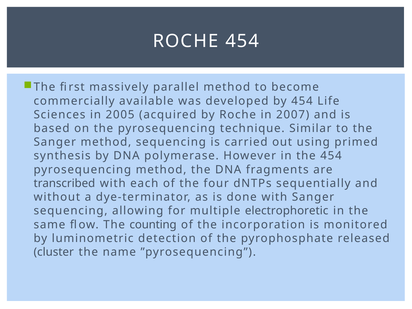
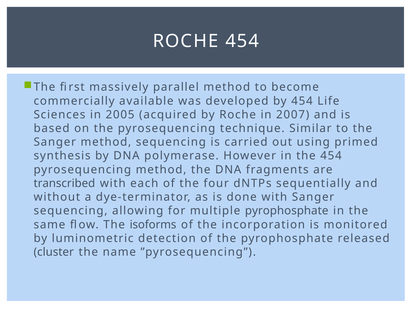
multiple electrophoretic: electrophoretic -> pyrophosphate (287, 211)
counting: counting -> isoforms (153, 225)
